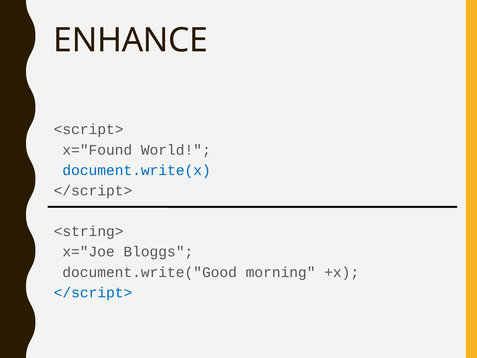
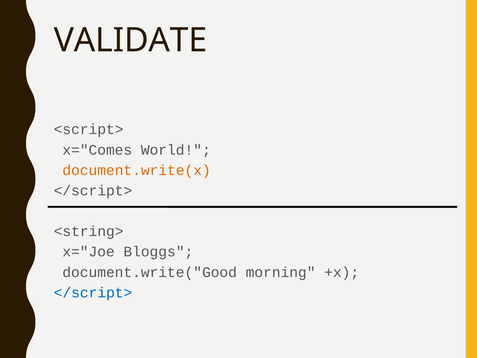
ENHANCE: ENHANCE -> VALIDATE (131, 40)
x="Found: x="Found -> x="Comes (97, 150)
document.write(x colour: blue -> orange (137, 170)
